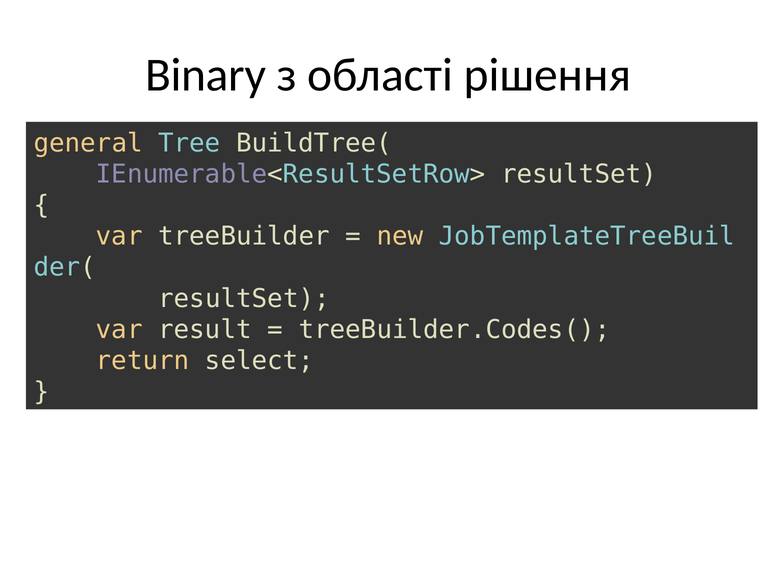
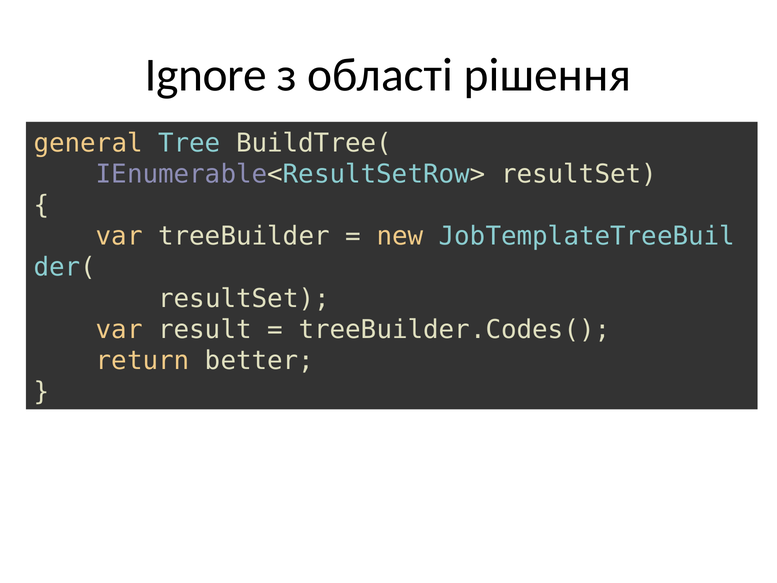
Binary: Binary -> Ignore (206, 75)
select: select -> better (260, 360)
